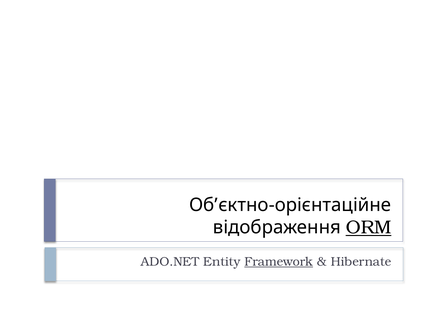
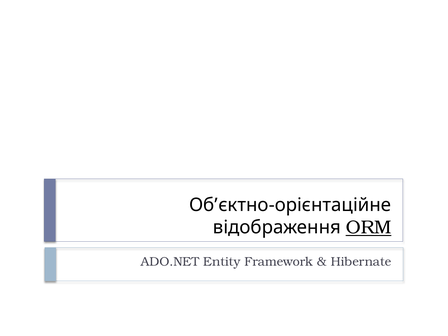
Framework underline: present -> none (279, 262)
